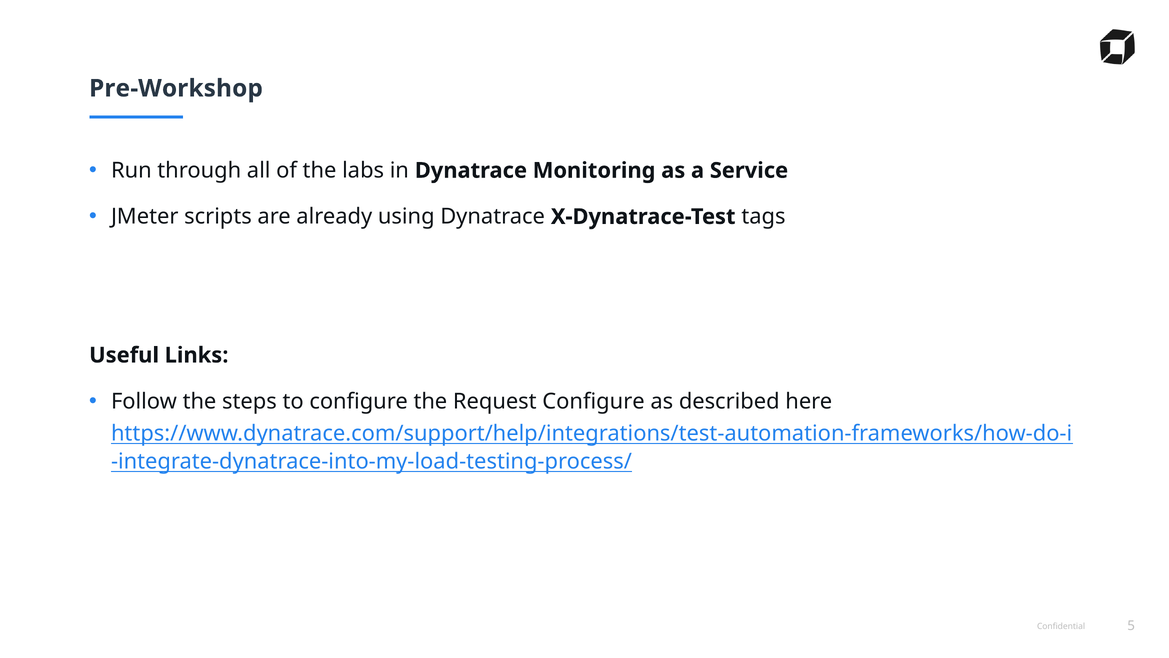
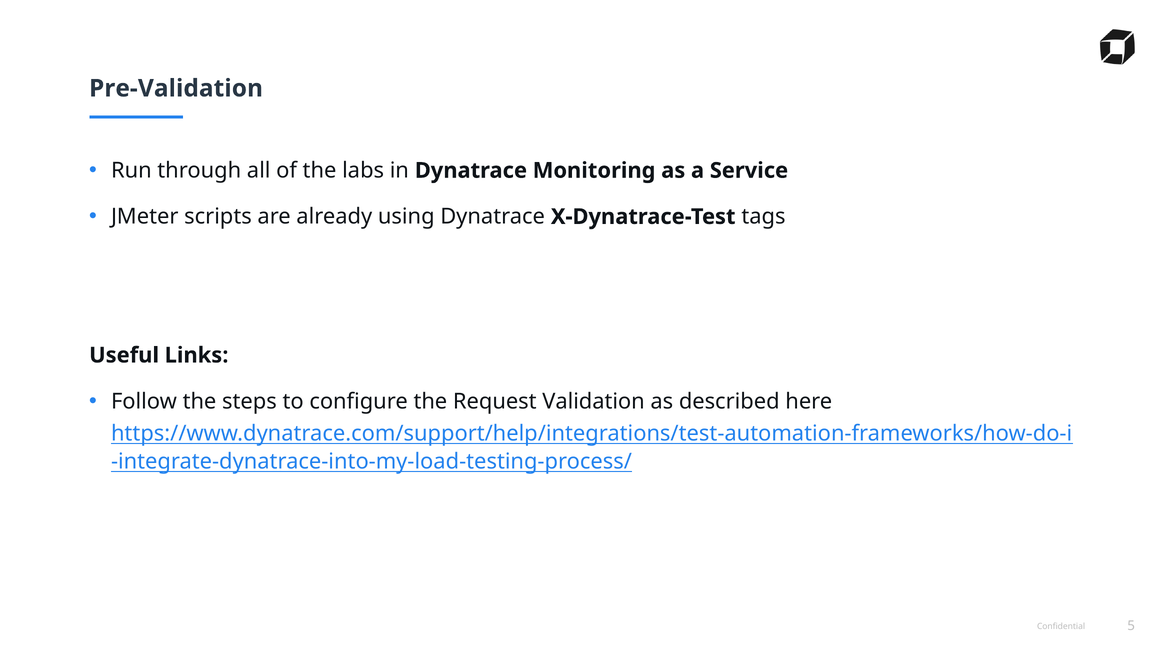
Pre-Workshop: Pre-Workshop -> Pre-Validation (176, 88)
Request Configure: Configure -> Validation (594, 401)
